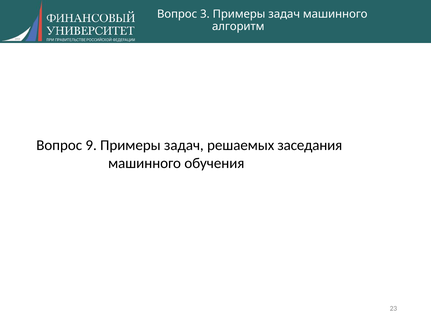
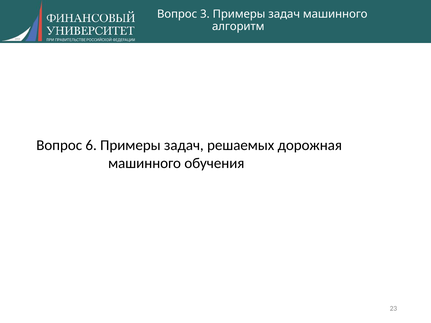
9: 9 -> 6 (91, 145)
заседания: заседания -> дорожная (310, 145)
